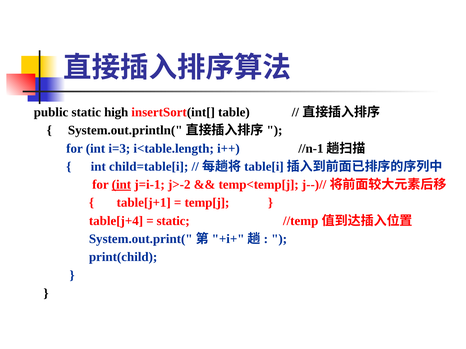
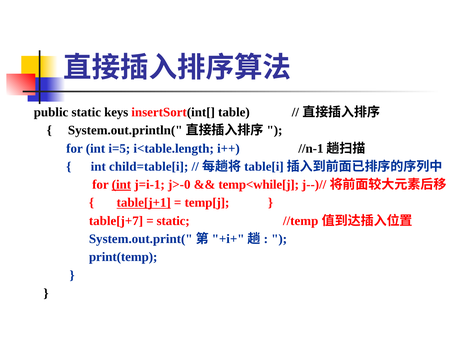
high: high -> keys (116, 112)
i=3: i=3 -> i=5 (119, 149)
j>-2: j>-2 -> j>-0 (179, 185)
temp<temp[j: temp<temp[j -> temp<while[j (259, 185)
table[j+1 underline: none -> present (144, 203)
table[j+4: table[j+4 -> table[j+7 (116, 221)
print(child: print(child -> print(temp (123, 257)
